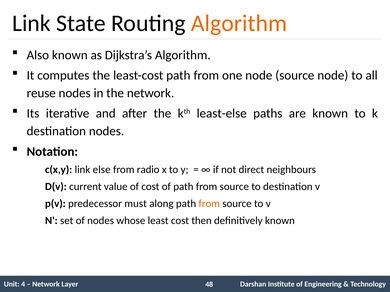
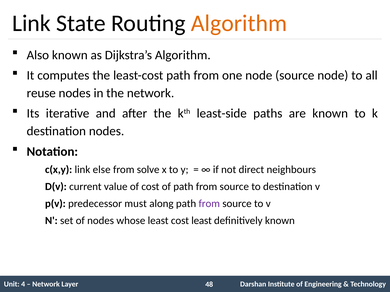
least-else: least-else -> least-side (222, 114)
radio: radio -> solve (148, 170)
from colour: orange -> purple (209, 204)
cost then: then -> least (202, 221)
